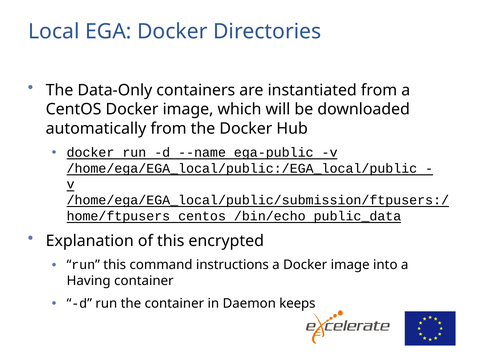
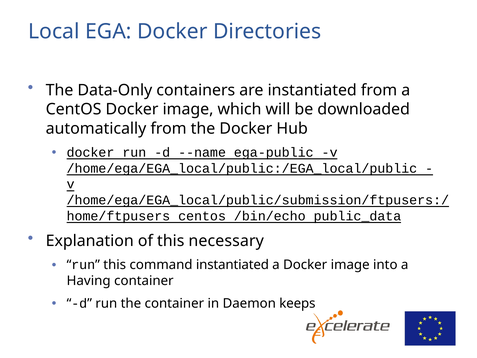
encrypted: encrypted -> necessary (226, 241)
command instructions: instructions -> instantiated (232, 265)
